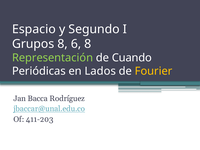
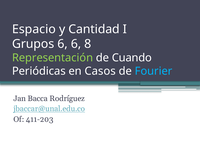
Segundo: Segundo -> Cantidad (94, 29)
Grupos 8: 8 -> 6 (63, 44)
Lados: Lados -> Casos (100, 71)
Fourier colour: yellow -> light blue (154, 71)
